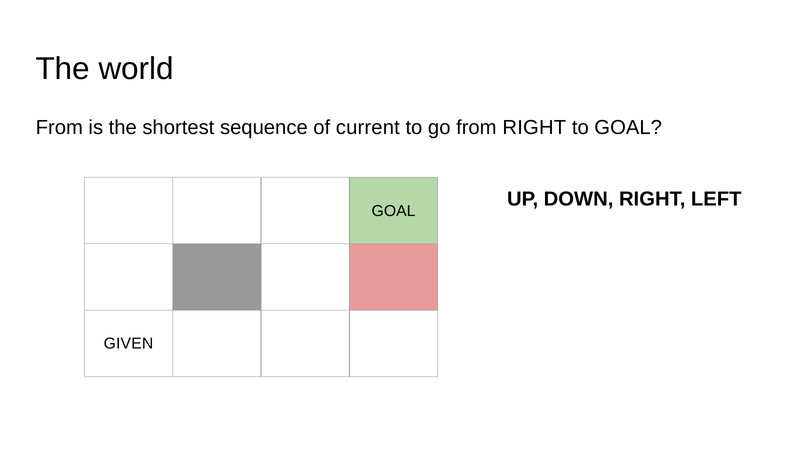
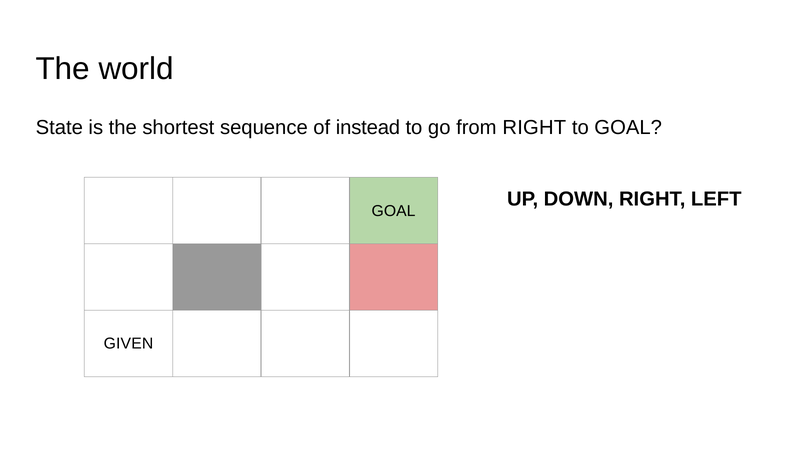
From: From -> State (59, 127)
current: current -> instead (368, 127)
